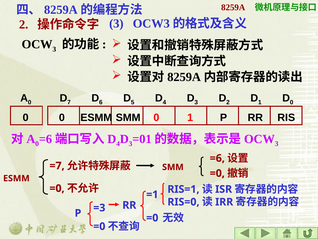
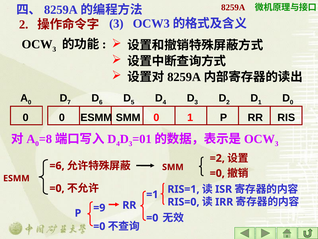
0 =6: =6 -> =8 (45, 139)
=6: =6 -> =2 (217, 158)
=7: =7 -> =6 (57, 165)
=3: =3 -> =9 (99, 207)
